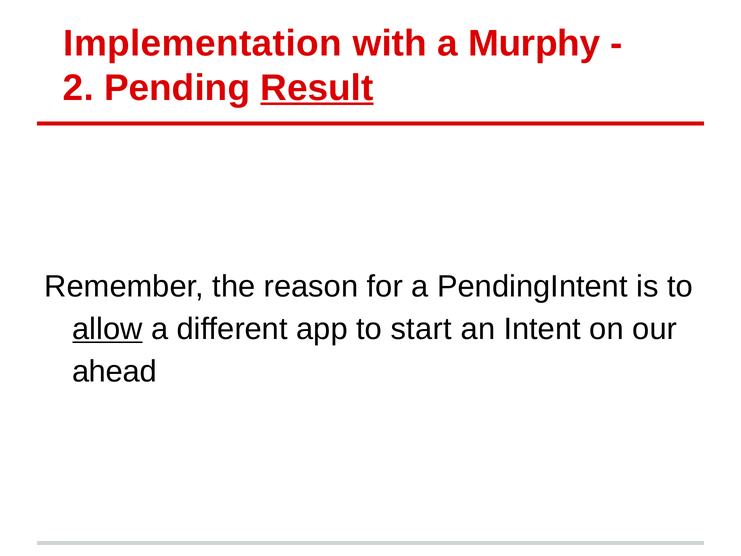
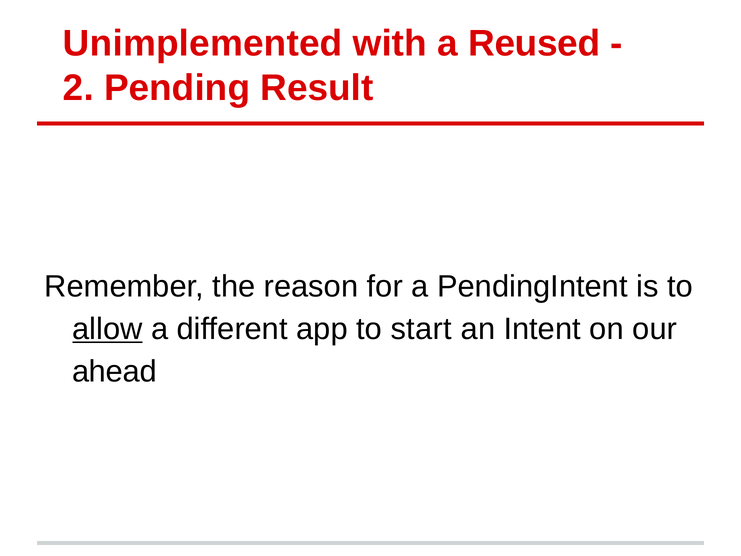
Implementation: Implementation -> Unimplemented (203, 43)
Murphy: Murphy -> Reused (534, 43)
Result underline: present -> none (317, 88)
